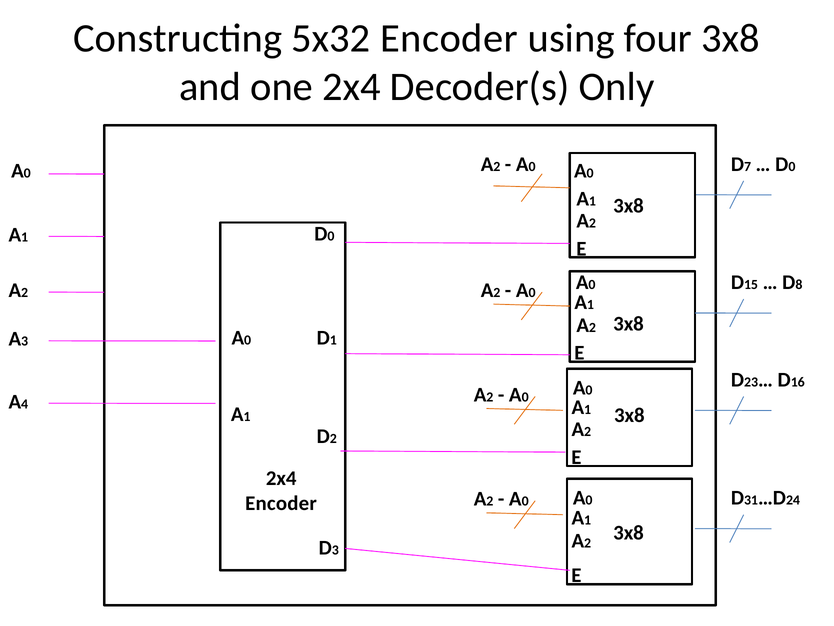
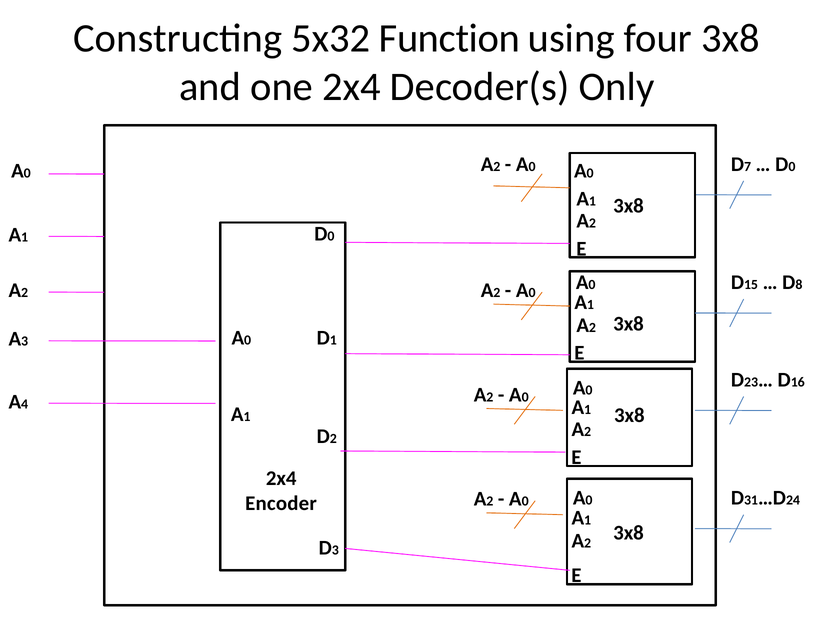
5x32 Encoder: Encoder -> Function (449, 38)
